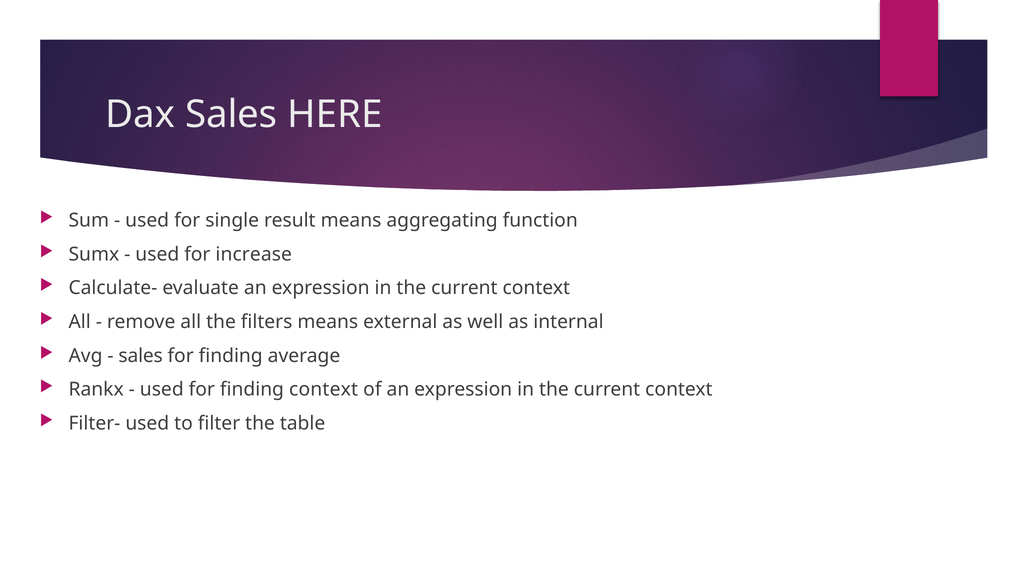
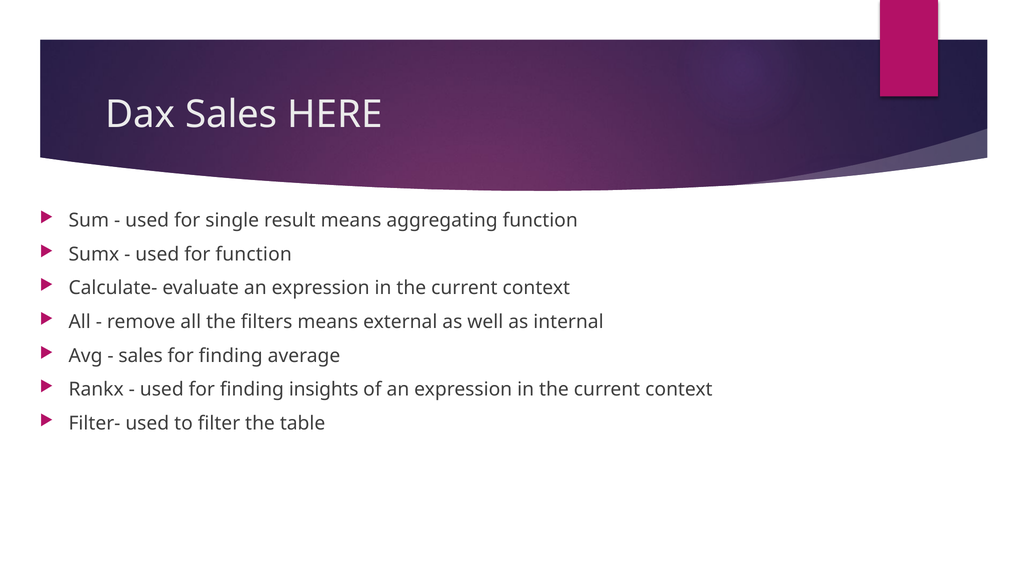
for increase: increase -> function (254, 254)
finding context: context -> insights (324, 390)
